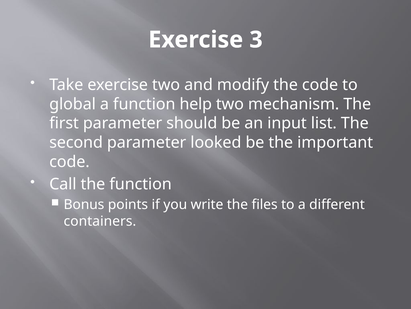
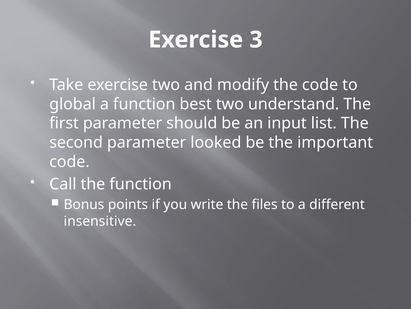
help: help -> best (196, 104)
mechanism: mechanism -> understand (294, 104)
containers: containers -> insensitive (100, 221)
